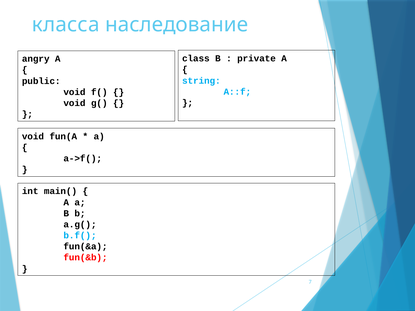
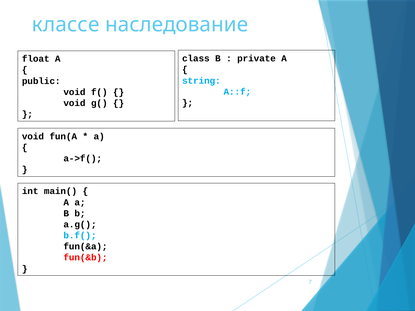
класса: класса -> классе (66, 25)
angry: angry -> float (36, 59)
